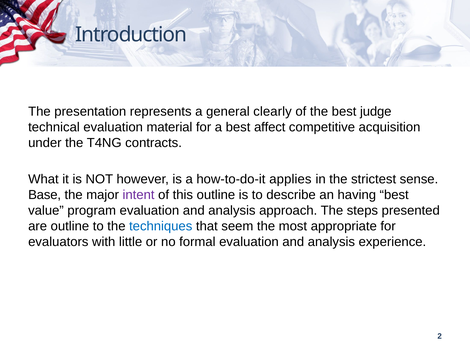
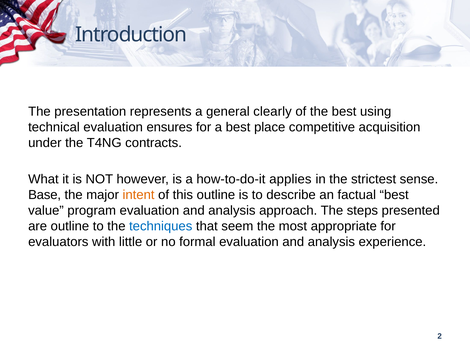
judge: judge -> using (376, 112)
material: material -> ensures (169, 127)
affect: affect -> place (270, 127)
intent colour: purple -> orange (139, 195)
having: having -> factual (357, 195)
